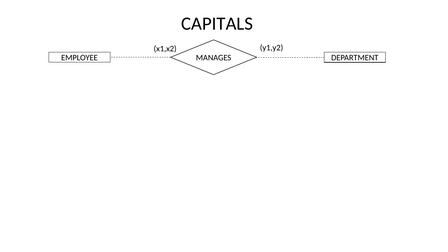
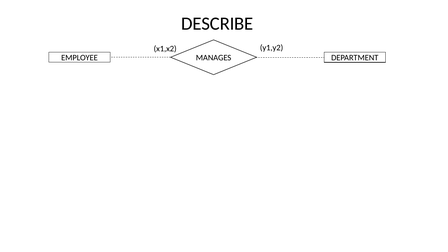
CAPITALS: CAPITALS -> DESCRIBE (217, 24)
